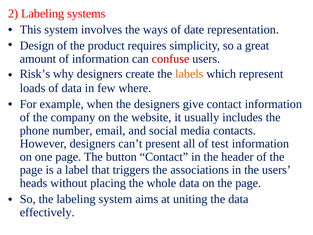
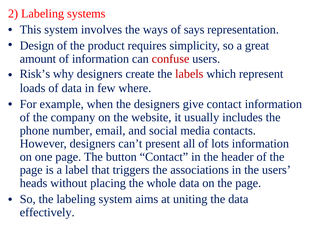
date: date -> says (194, 30)
labels colour: orange -> red (189, 74)
test: test -> lots (220, 143)
